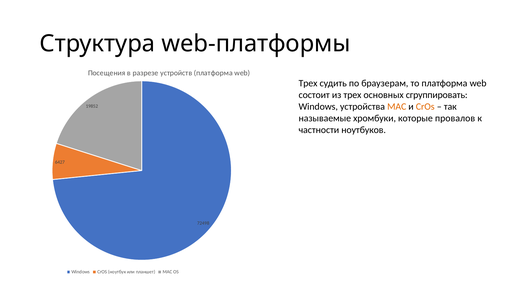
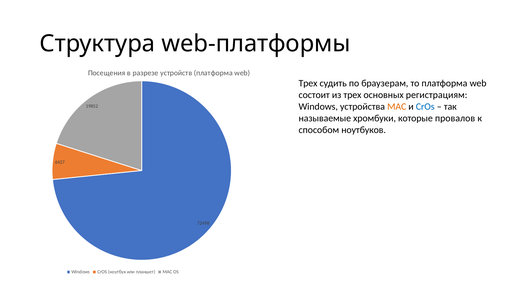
сгруппировать: сгруппировать -> регистрациям (437, 95)
CrOs colour: orange -> blue (425, 107)
частности: частности -> способом (319, 130)
